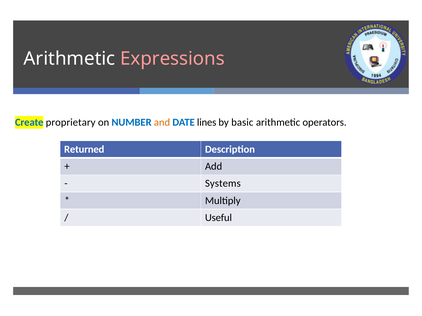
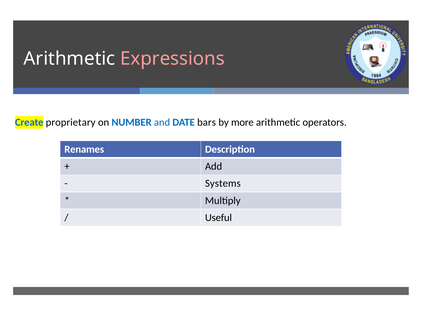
and colour: orange -> blue (162, 123)
lines: lines -> bars (207, 123)
basic: basic -> more (242, 123)
Returned: Returned -> Renames (84, 150)
